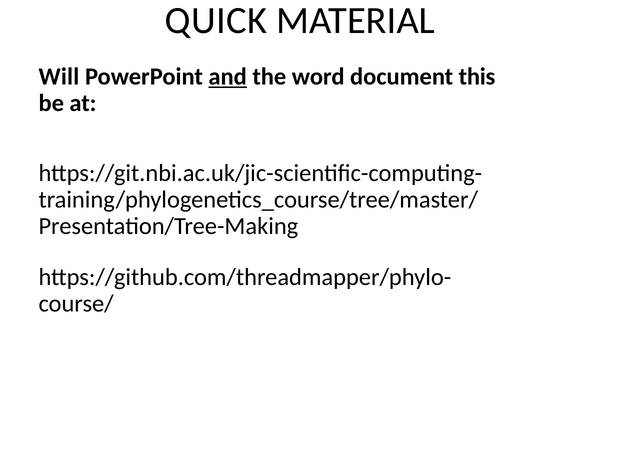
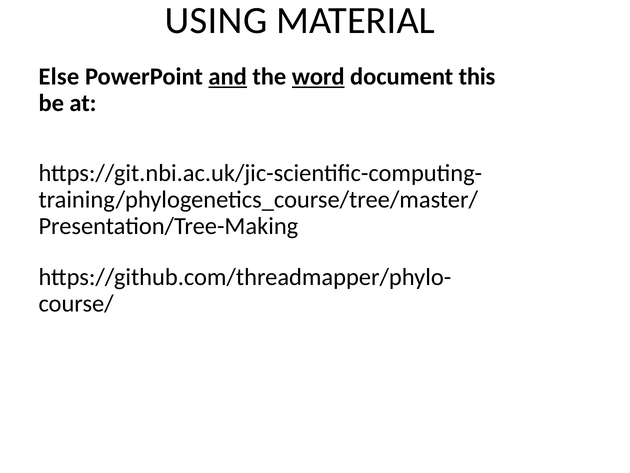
QUICK: QUICK -> USING (216, 20)
Will: Will -> Else (59, 77)
word underline: none -> present (318, 77)
